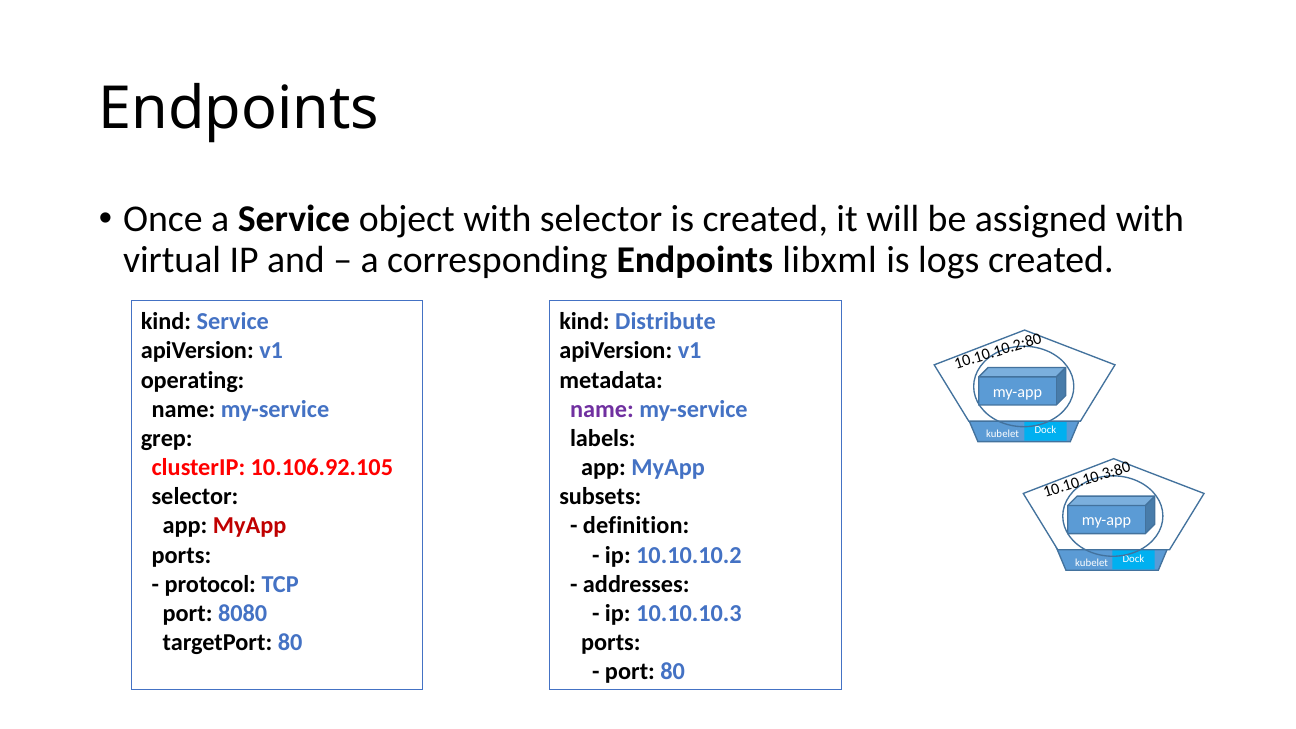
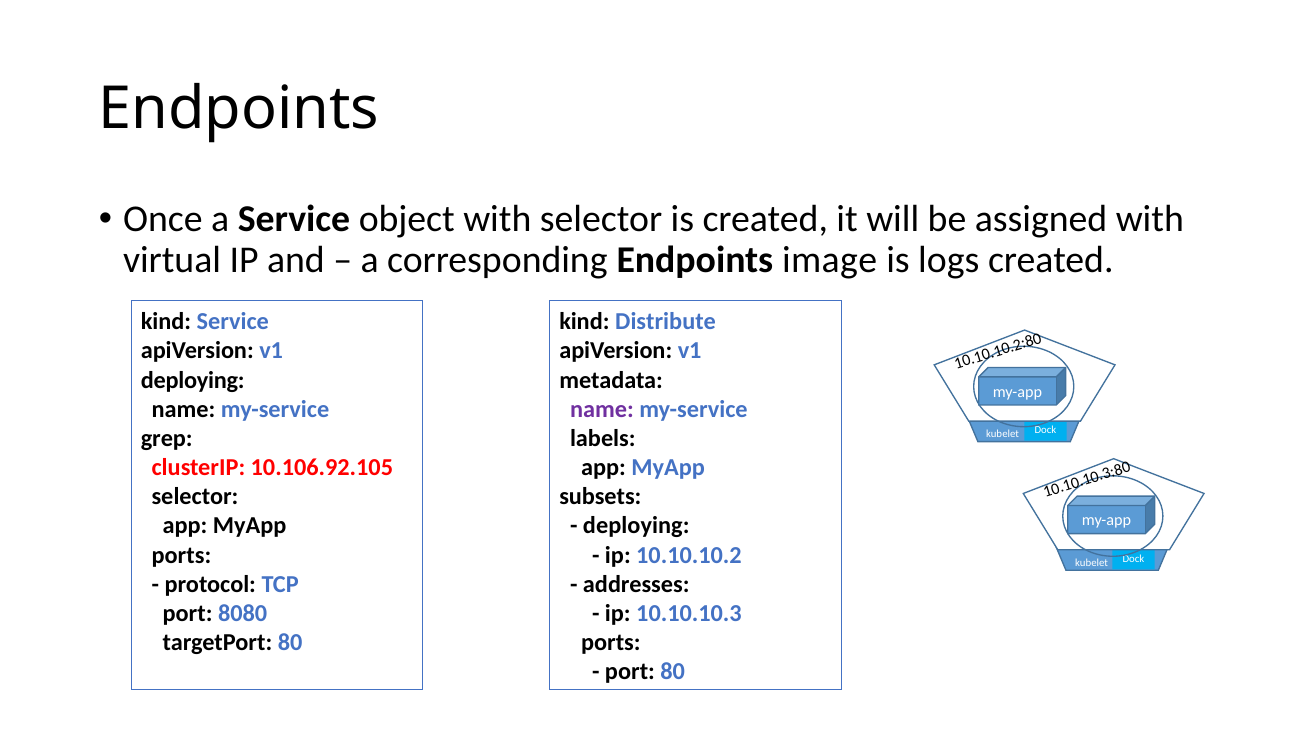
libxml: libxml -> image (830, 260)
operating: operating -> deploying (193, 380)
MyApp colour: red -> black (250, 526)
definition: definition -> deploying (636, 526)
